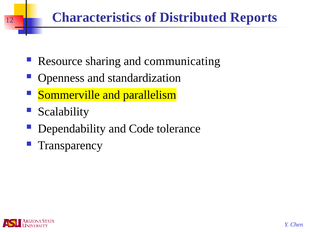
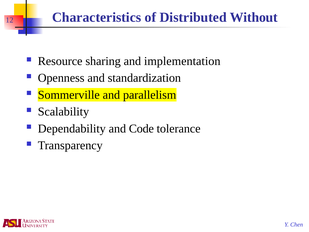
Reports: Reports -> Without (254, 17)
communicating: communicating -> implementation (182, 61)
